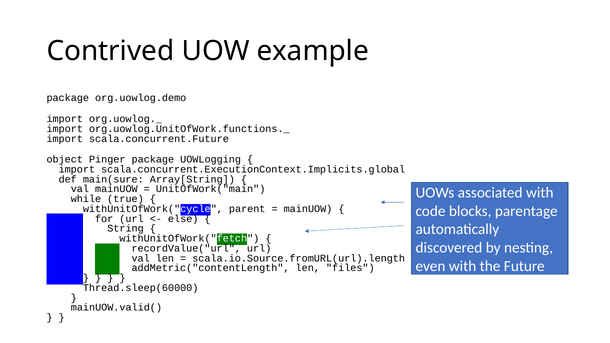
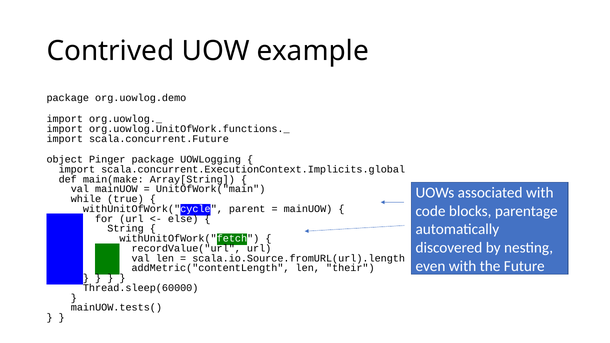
main(sure: main(sure -> main(make (113, 179)
files: files -> their (350, 268)
mainUOW.valid(: mainUOW.valid( -> mainUOW.tests( (116, 308)
